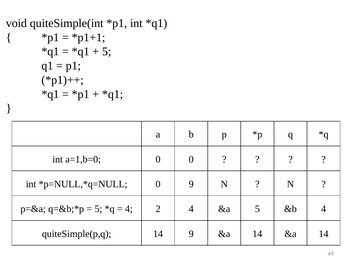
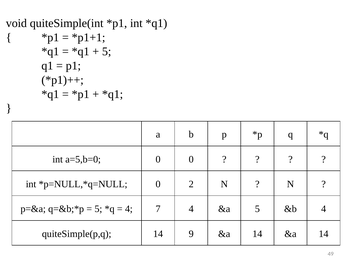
a=1,b=0: a=1,b=0 -> a=5,b=0 (83, 159)
0 9: 9 -> 2 (191, 184)
2: 2 -> 7 (158, 209)
